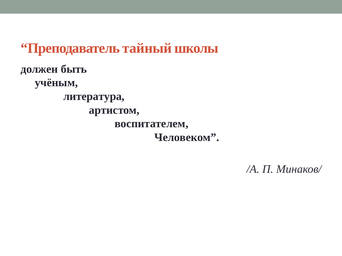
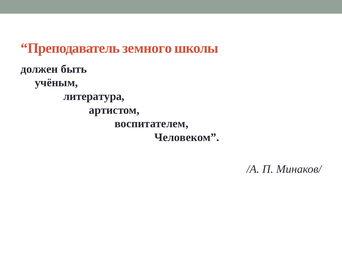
тайный: тайный -> земного (147, 48)
